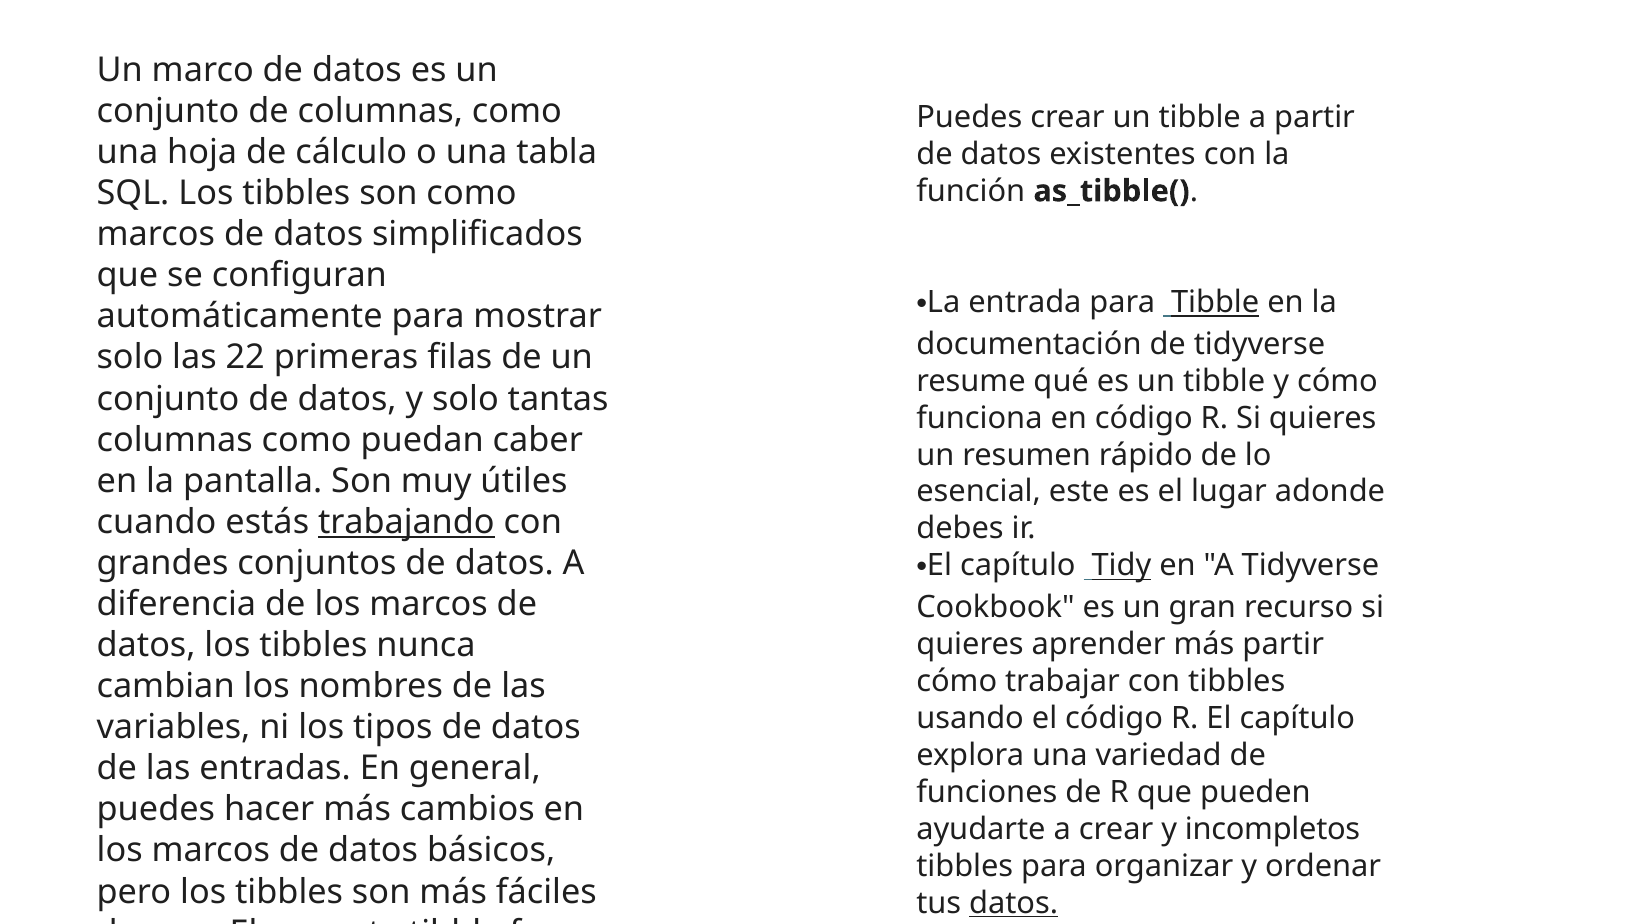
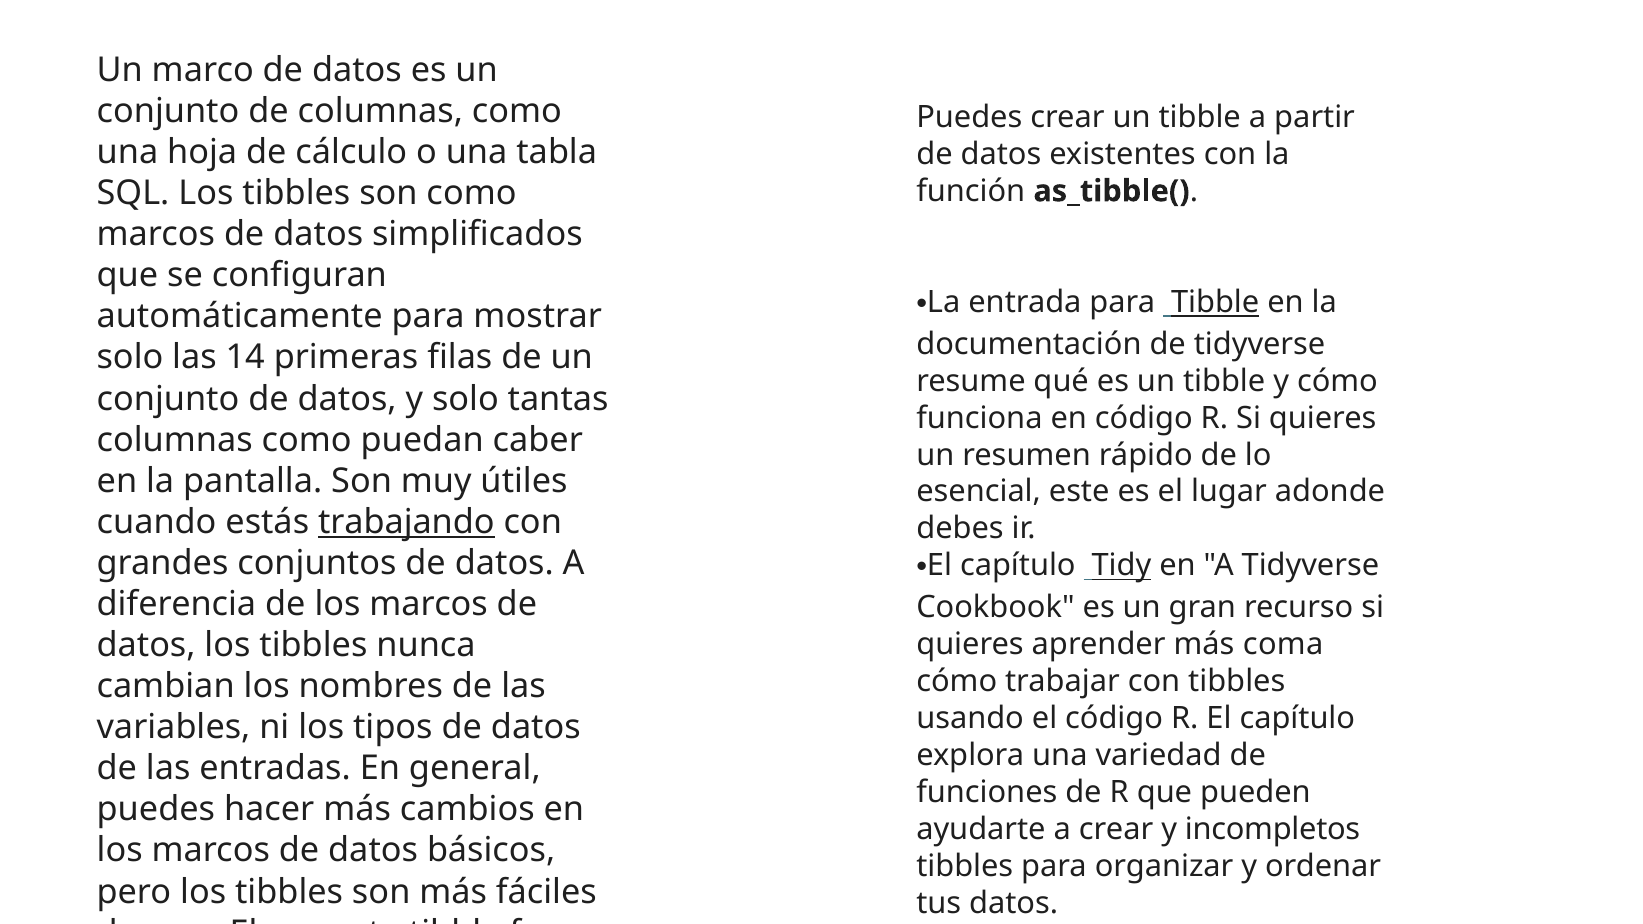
22: 22 -> 14 (245, 358)
más partir: partir -> coma (1283, 645)
datos underline: present -> none (1014, 903)
